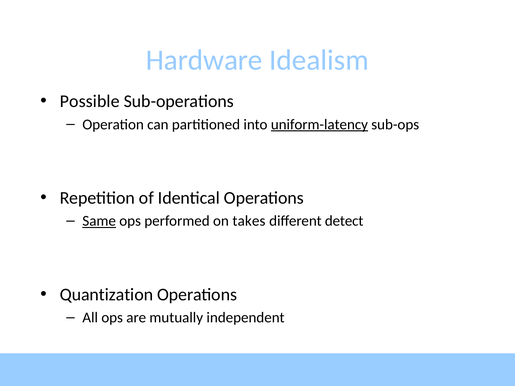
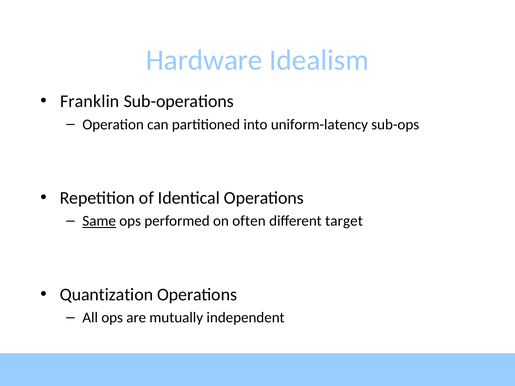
Possible: Possible -> Franklin (90, 101)
uniform-latency underline: present -> none (319, 124)
takes: takes -> often (249, 221)
detect: detect -> target (344, 221)
